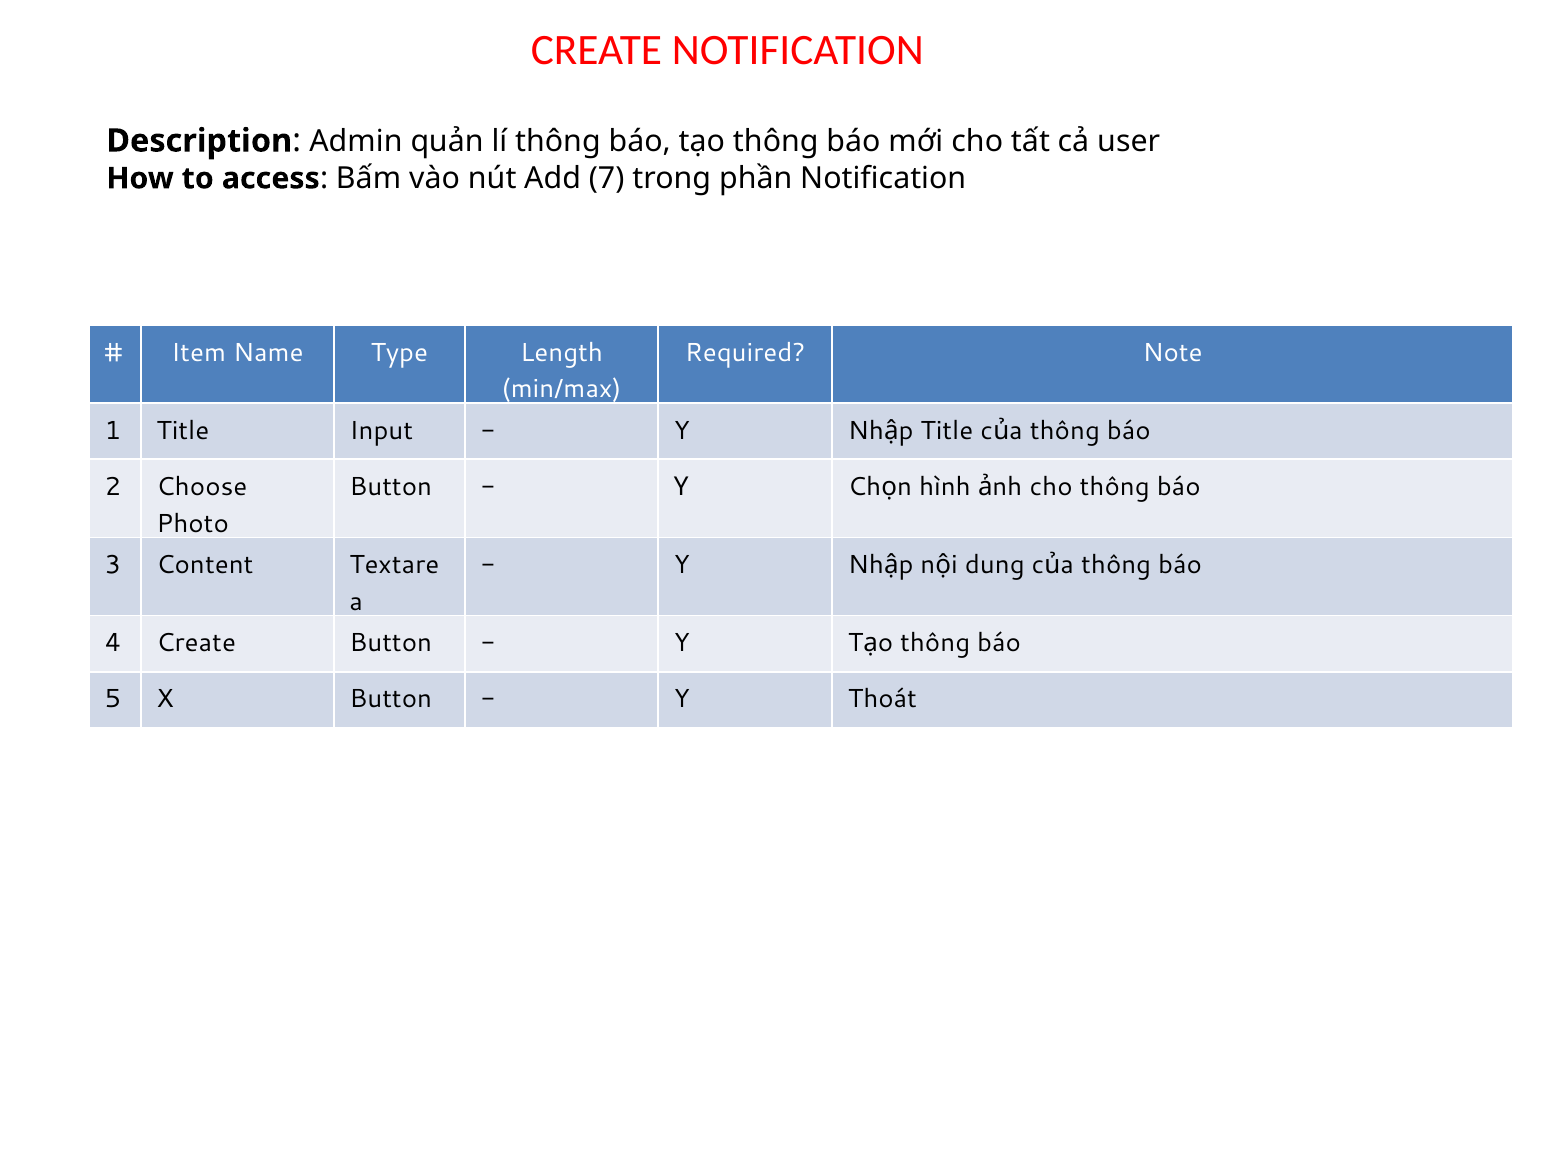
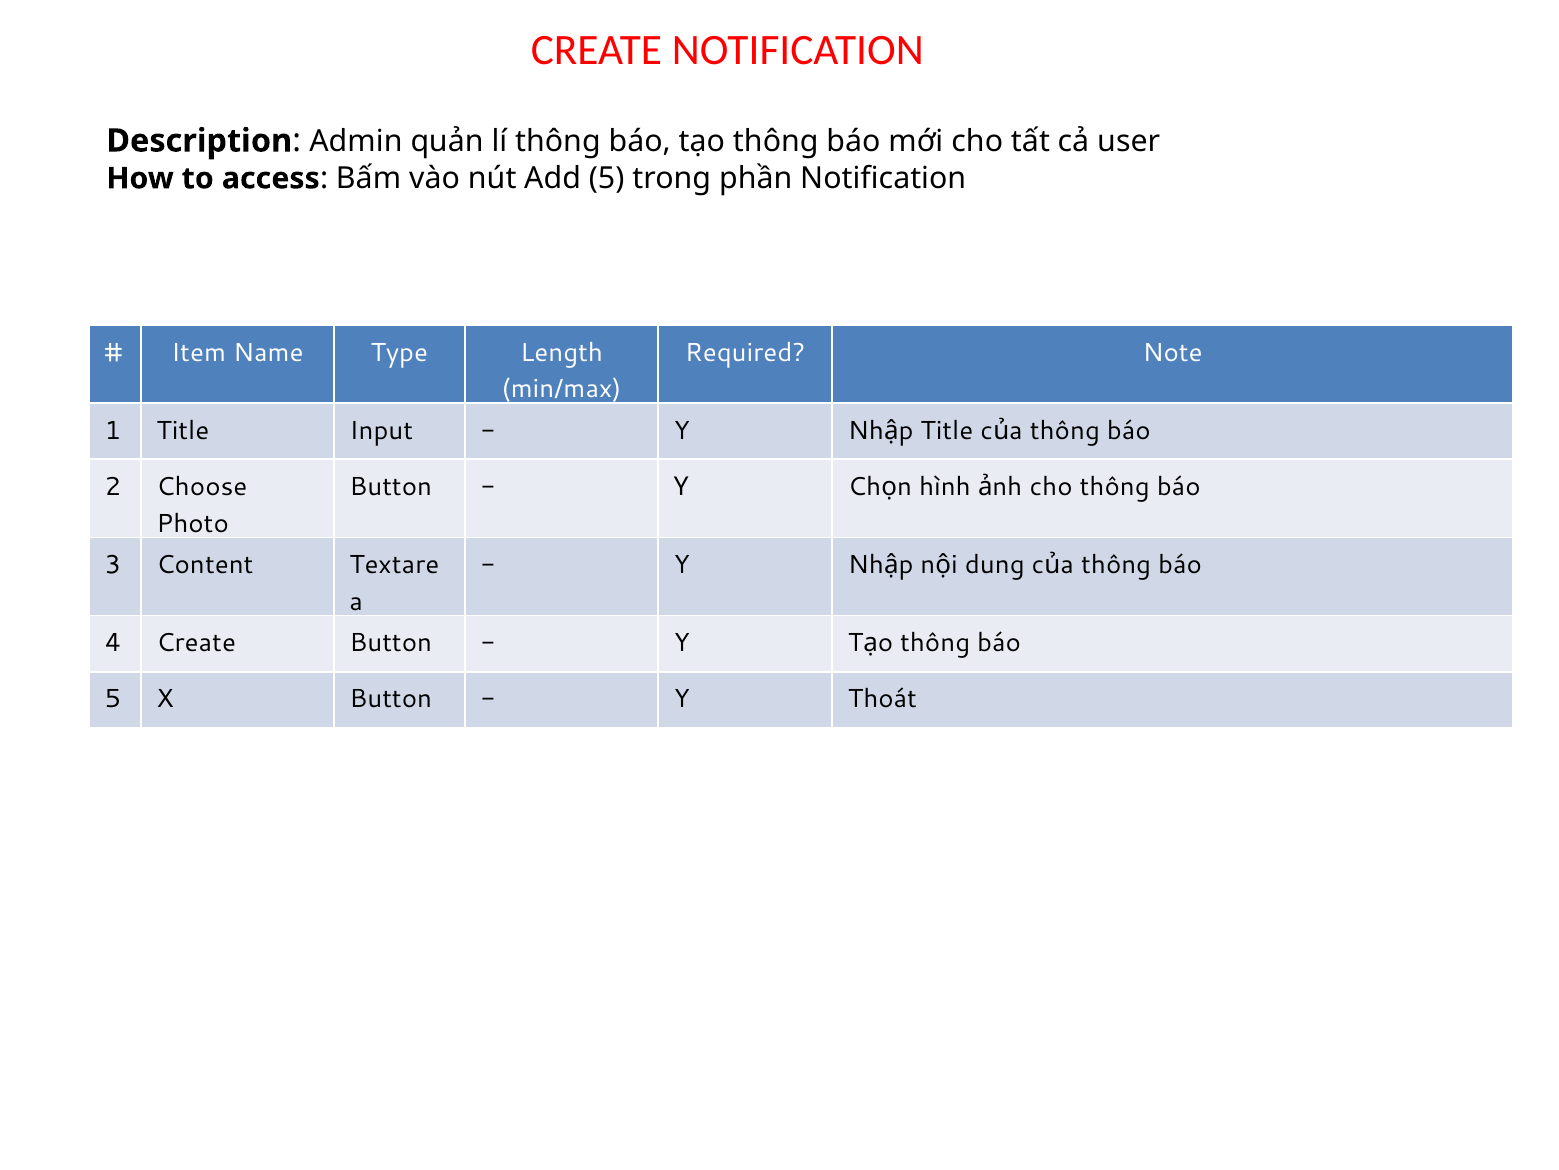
Add 7: 7 -> 5 (607, 178)
